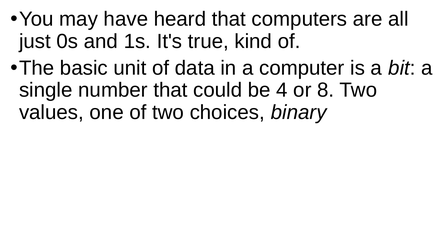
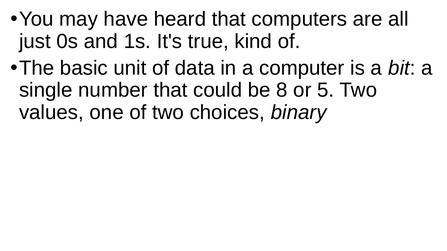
4: 4 -> 8 (282, 90)
8: 8 -> 5 (326, 90)
